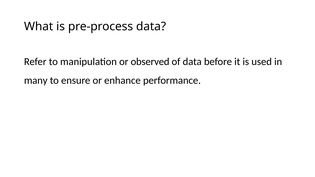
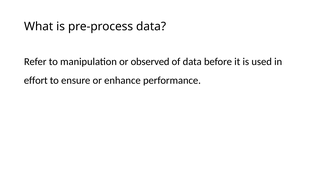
many: many -> effort (36, 81)
